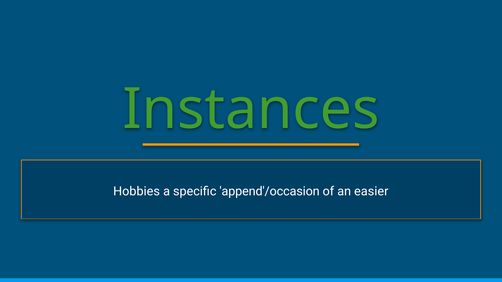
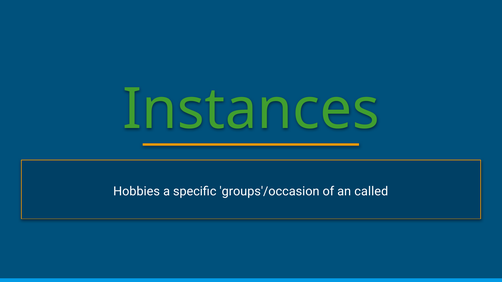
append'/occasion: append'/occasion -> groups'/occasion (269, 192)
easier: easier -> called (371, 192)
